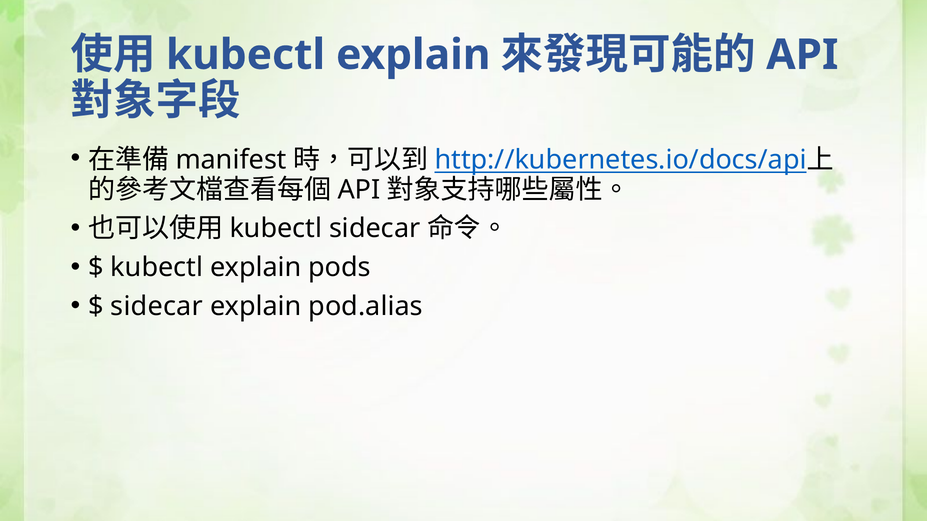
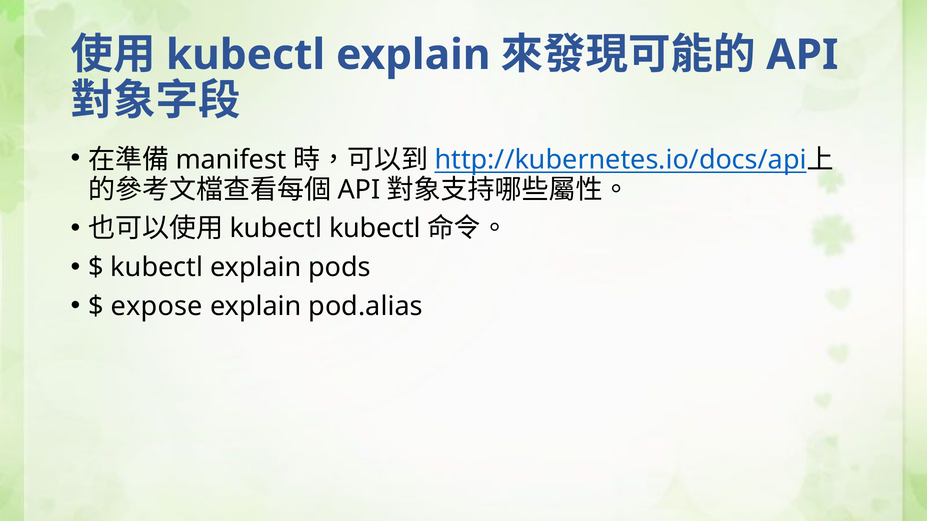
kubectl sidecar: sidecar -> kubectl (375, 229)
sidecar: sidecar -> expose (157, 306)
